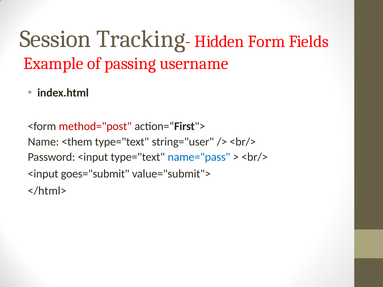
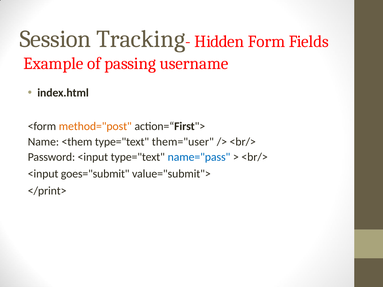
method="post colour: red -> orange (95, 126)
string="user: string="user -> them="user (183, 142)
</html>: </html> -> </print> (47, 191)
